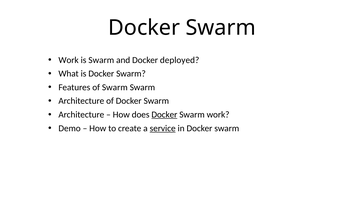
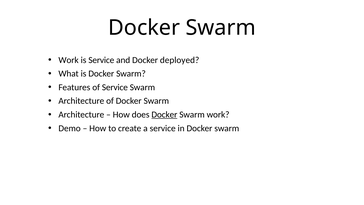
is Swarm: Swarm -> Service (101, 60)
of Swarm: Swarm -> Service (115, 87)
service underline: present -> none (163, 128)
